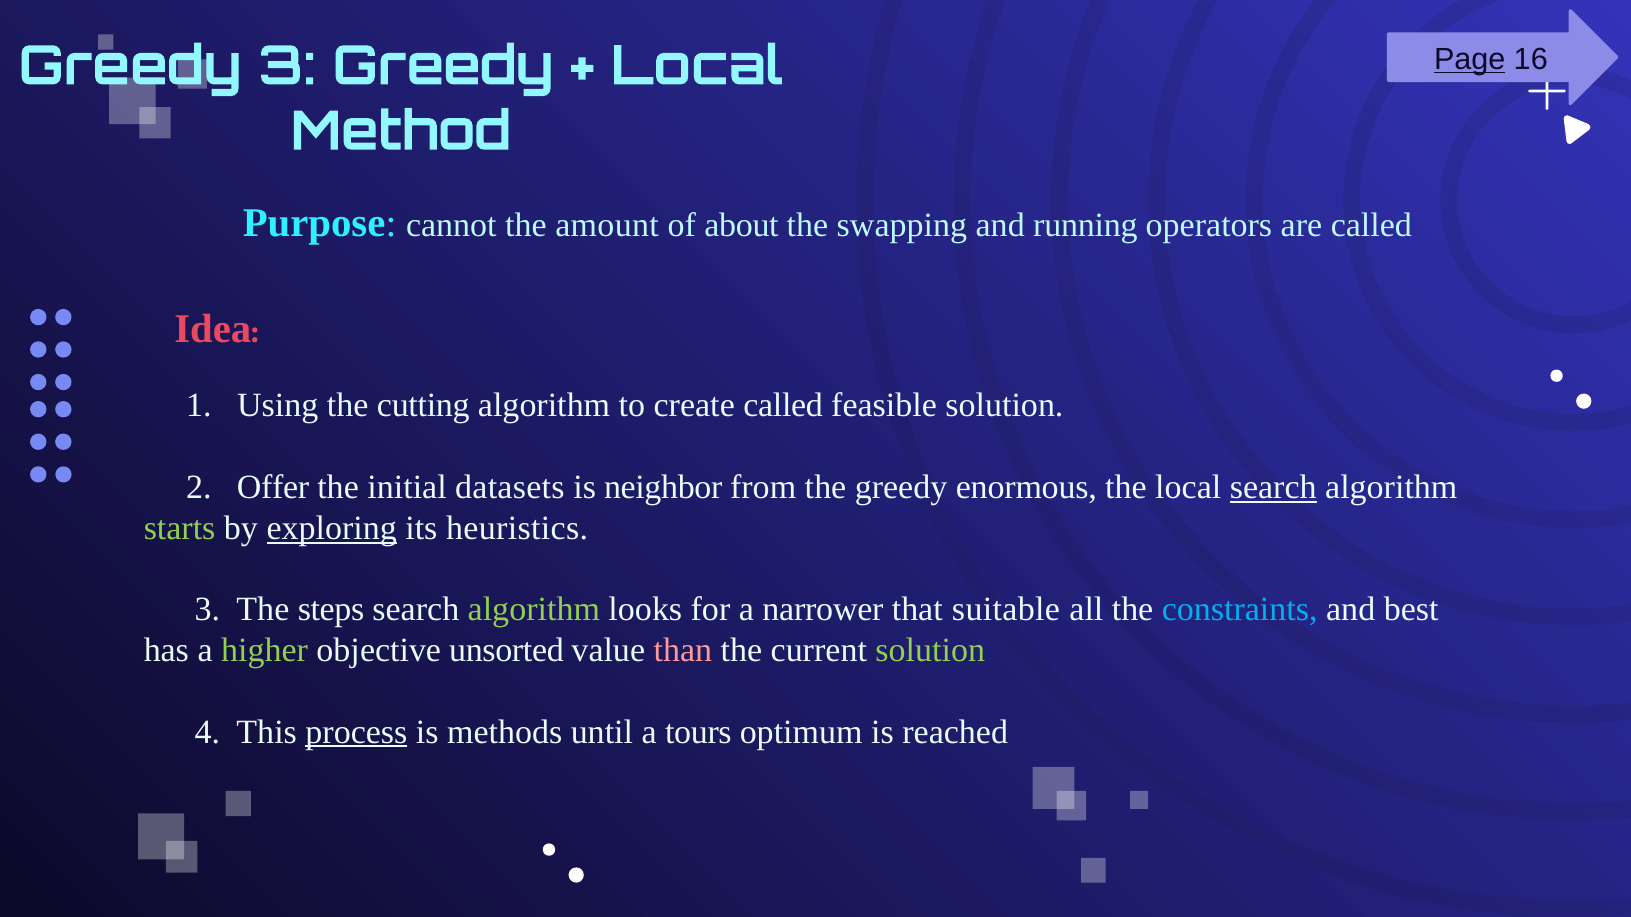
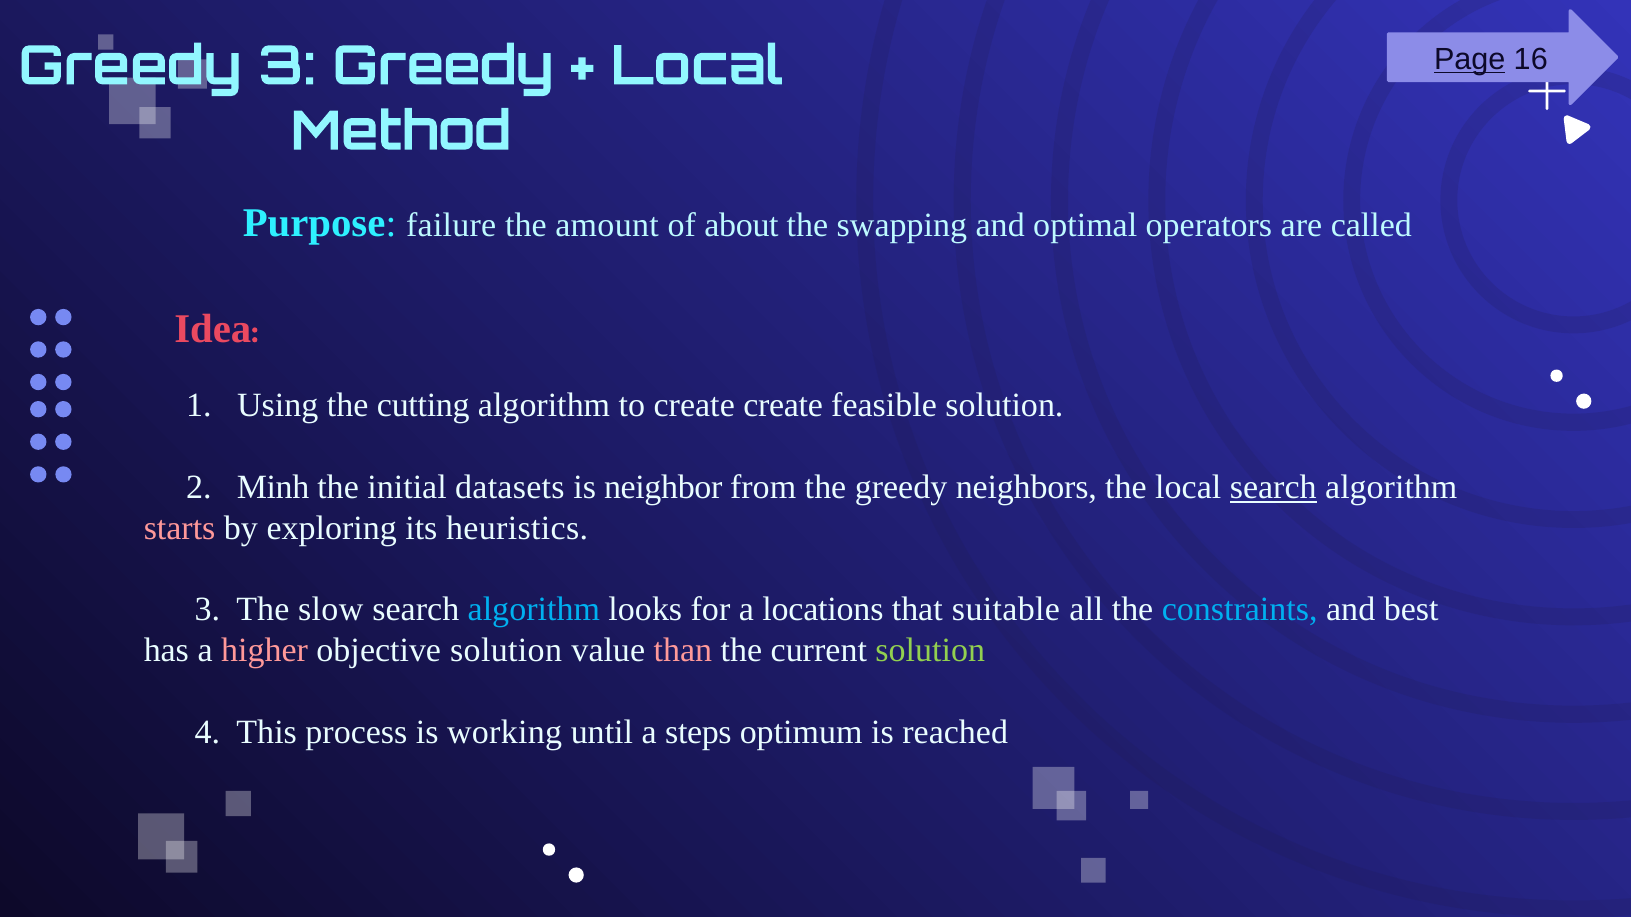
cannot: cannot -> failure (451, 225)
running: running -> optimal (1085, 225)
create called: called -> create (783, 406)
Offer: Offer -> Minh (273, 487)
enormous: enormous -> neighbors (1026, 487)
starts colour: light green -> pink (180, 528)
exploring underline: present -> none (332, 528)
steps: steps -> slow (331, 610)
algorithm colour: light green -> light blue (534, 610)
narrower: narrower -> locations (823, 610)
higher colour: light green -> pink (265, 651)
objective unsorted: unsorted -> solution (506, 651)
process underline: present -> none (356, 732)
methods: methods -> working (505, 732)
tours: tours -> steps (698, 732)
